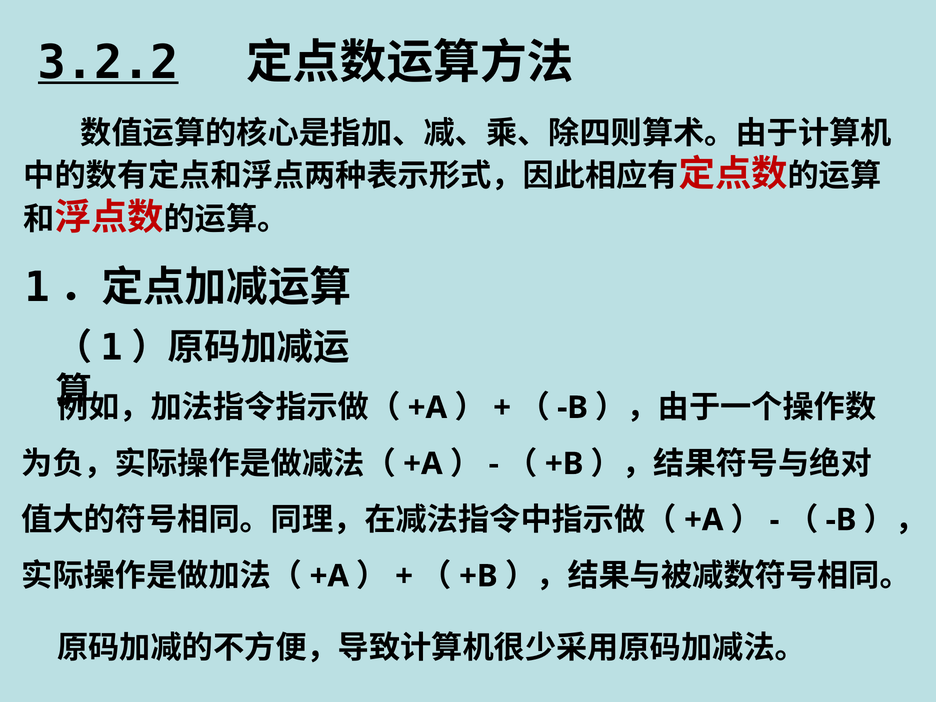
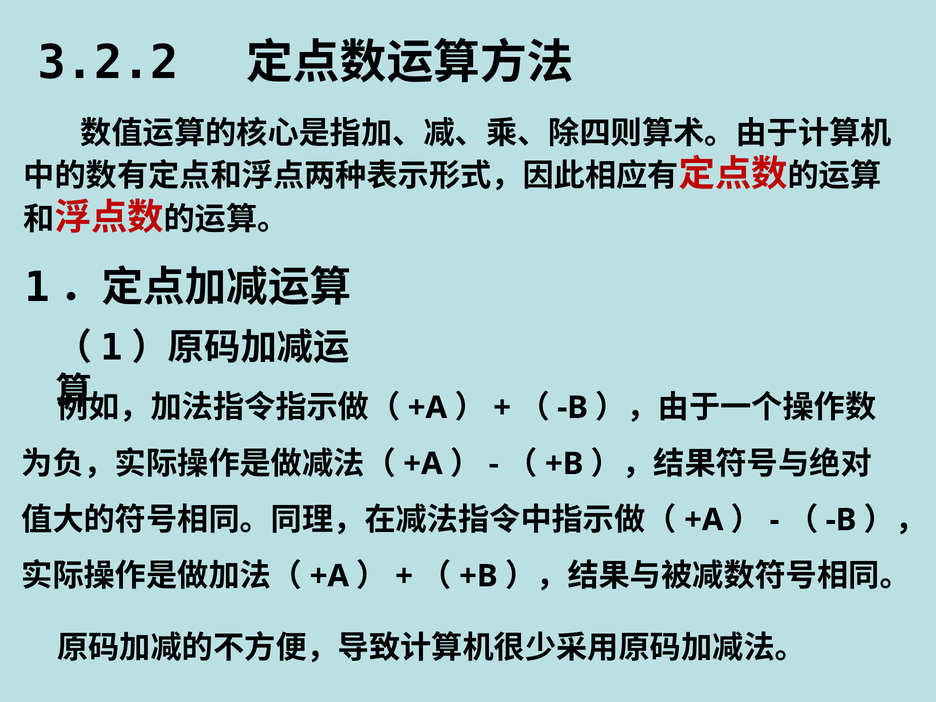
3.2.2 underline: present -> none (108, 63)
